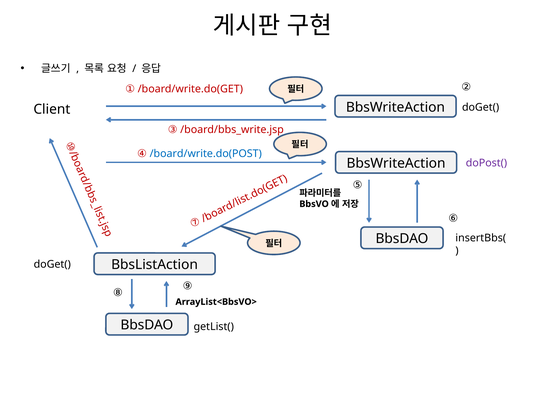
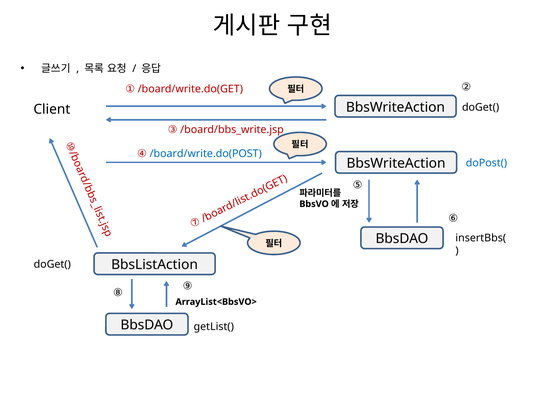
doPost( colour: purple -> blue (486, 163)
